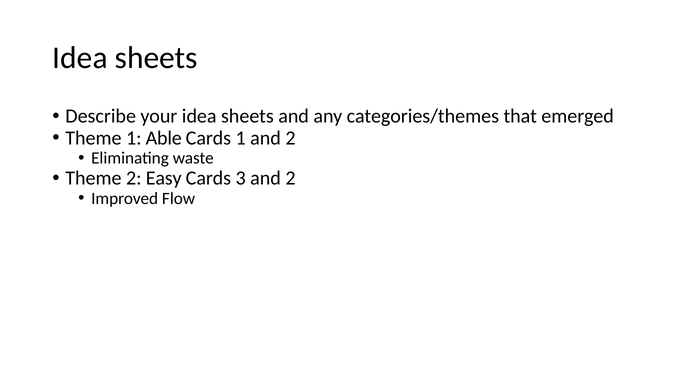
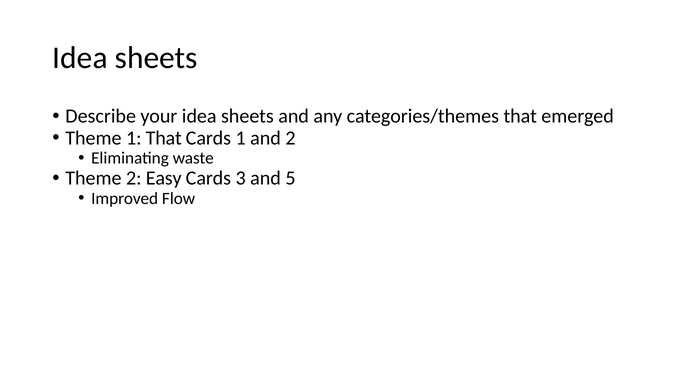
1 Able: Able -> That (164, 138)
3 and 2: 2 -> 5 (290, 178)
